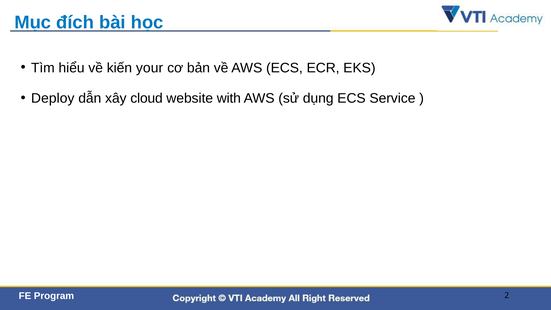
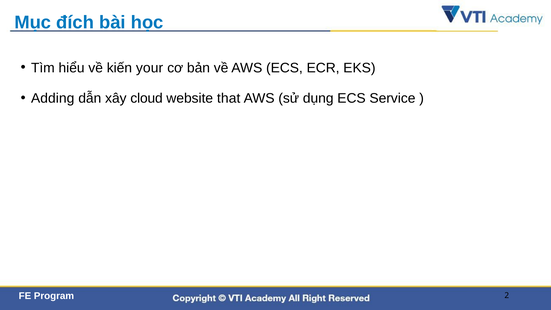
Deploy: Deploy -> Adding (53, 98)
with: with -> that (229, 98)
